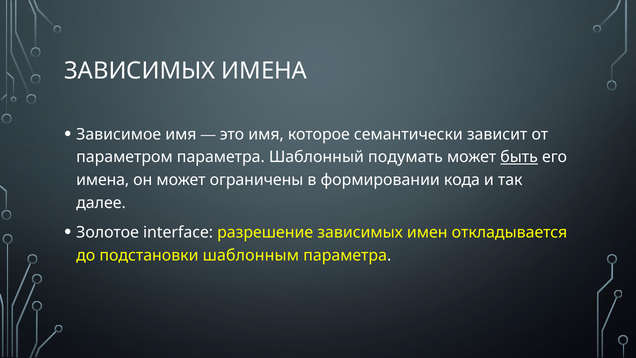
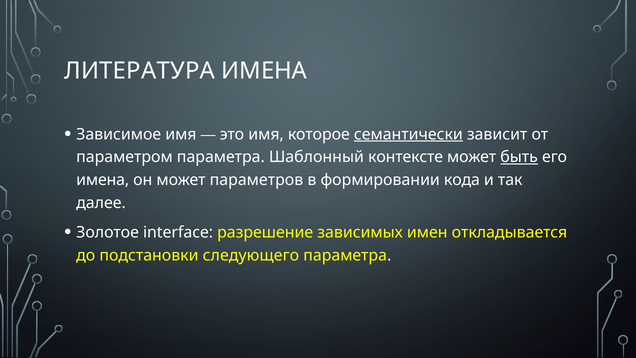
ЗАВИСИМЫХ: ЗАВИСИМЫХ -> ЛИТЕРАТУРА (140, 71)
семантически underline: none -> present (408, 134)
подумать: подумать -> контексте (406, 157)
ограничены: ограничены -> параметров (256, 180)
шаблонным: шаблонным -> следующего (251, 255)
